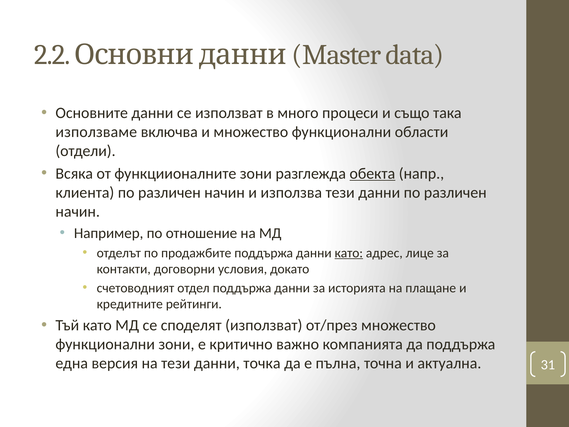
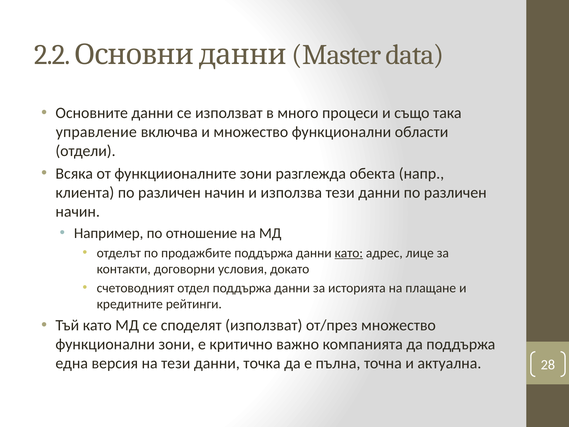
използваме: използваме -> управление (96, 132)
обекта underline: present -> none (372, 173)
31: 31 -> 28 (548, 365)
